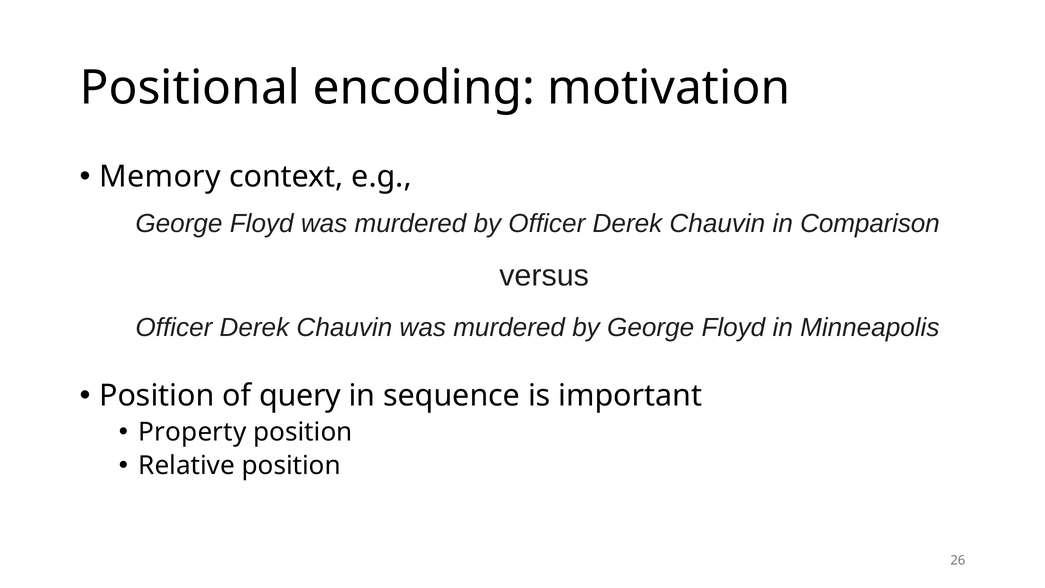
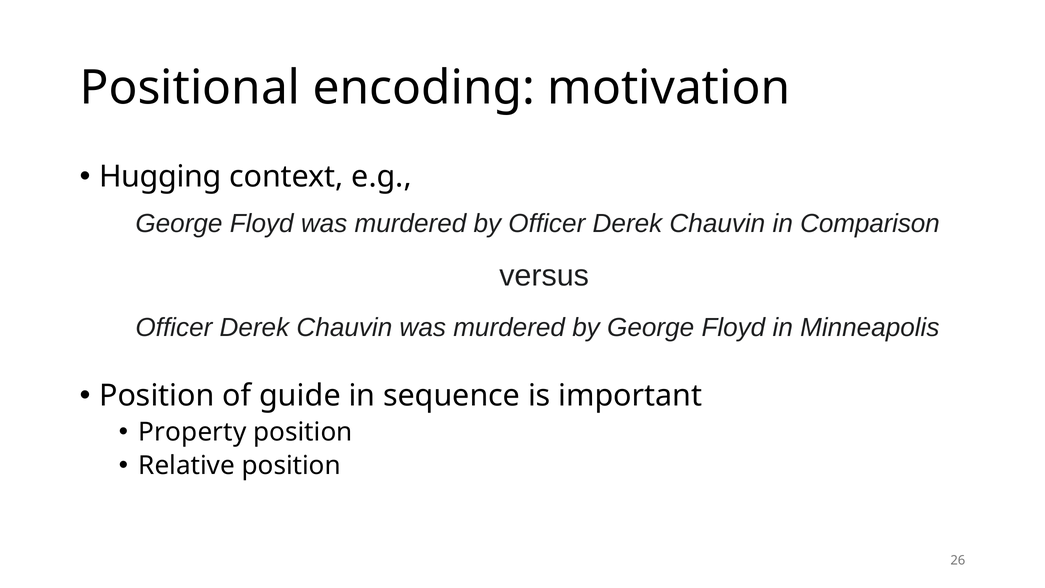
Memory: Memory -> Hugging (160, 177)
query: query -> guide (300, 396)
